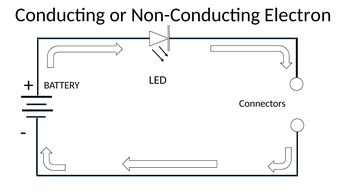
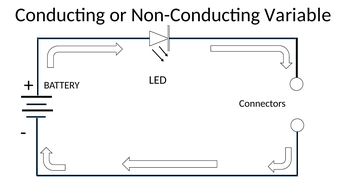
Electron: Electron -> Variable (298, 15)
